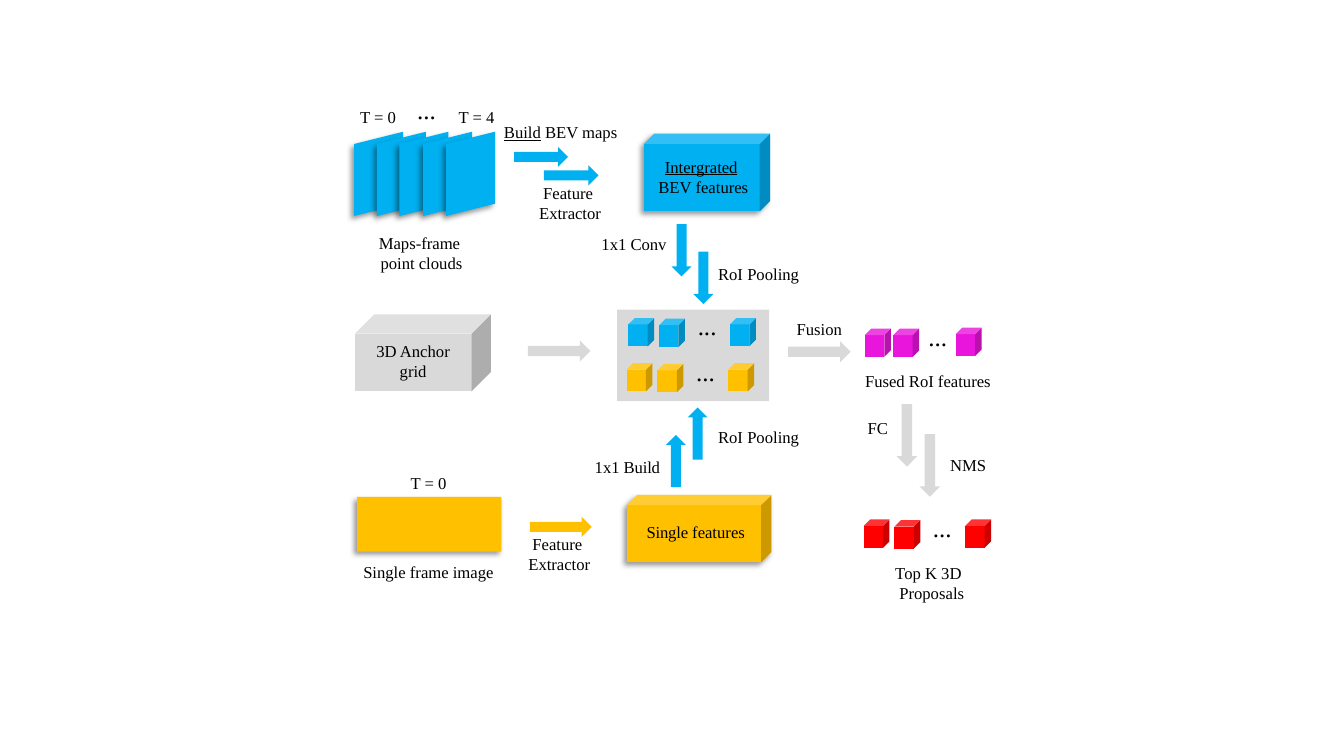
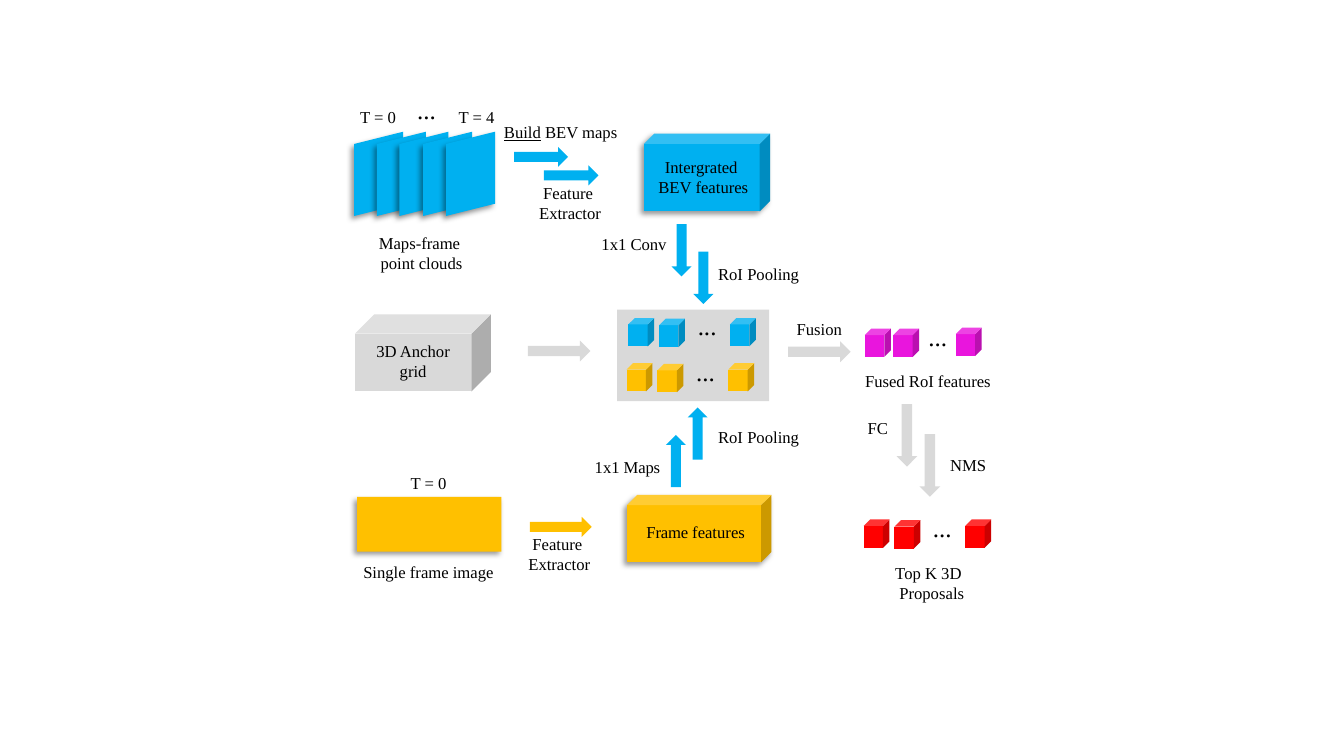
Intergrated underline: present -> none (701, 168)
1x1 Build: Build -> Maps (642, 468)
Single: Single -> Frame (667, 533)
